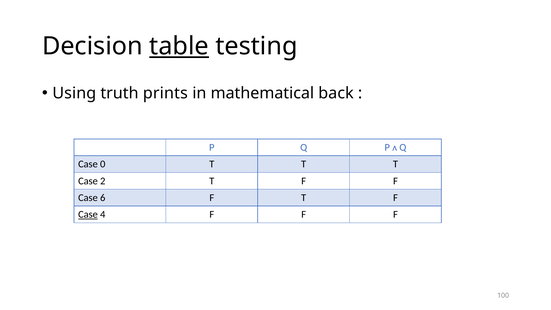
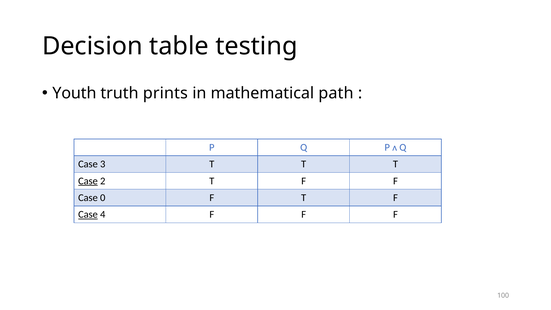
table underline: present -> none (179, 46)
Using: Using -> Youth (74, 93)
back: back -> path (336, 93)
0: 0 -> 3 (103, 164)
Case underline: none -> present (88, 181)
6: 6 -> 0 (103, 198)
